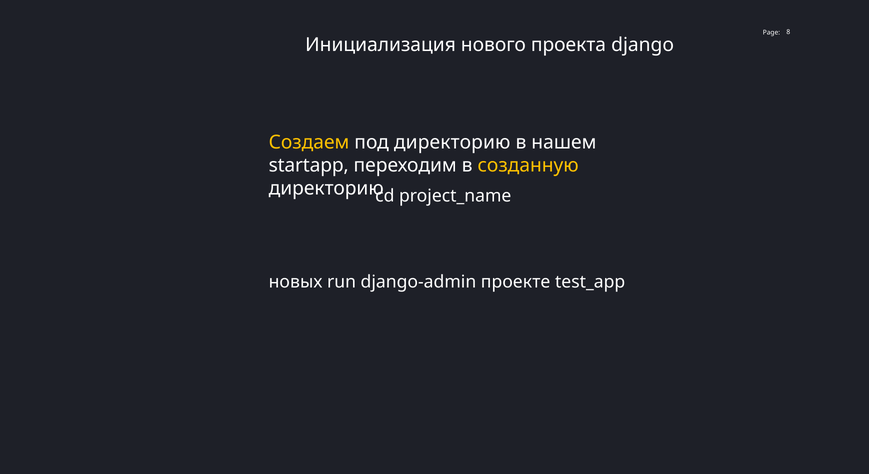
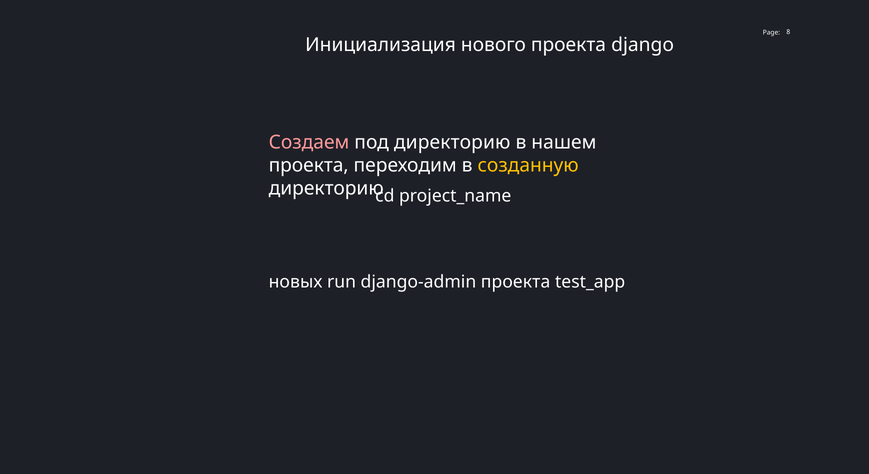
Создаем colour: yellow -> pink (309, 142)
startapp: startapp -> проекта (309, 165)
django-admin проекте: проекте -> проекта (516, 282)
